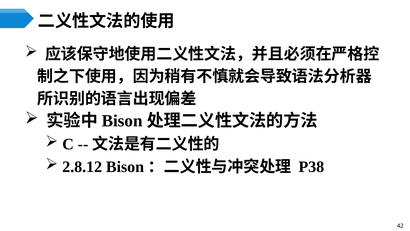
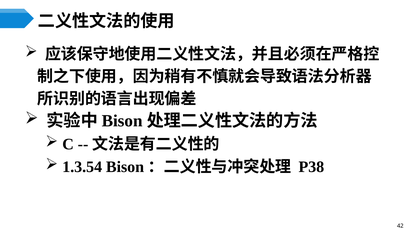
2.8.12: 2.8.12 -> 1.3.54 (82, 167)
